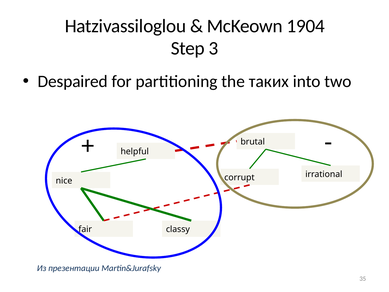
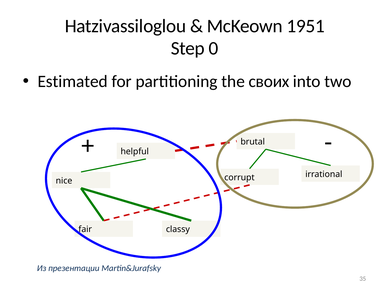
1904: 1904 -> 1951 (306, 26)
3: 3 -> 0 (214, 48)
Despaired: Despaired -> Estimated (73, 81)
таких: таких -> своих (269, 81)
